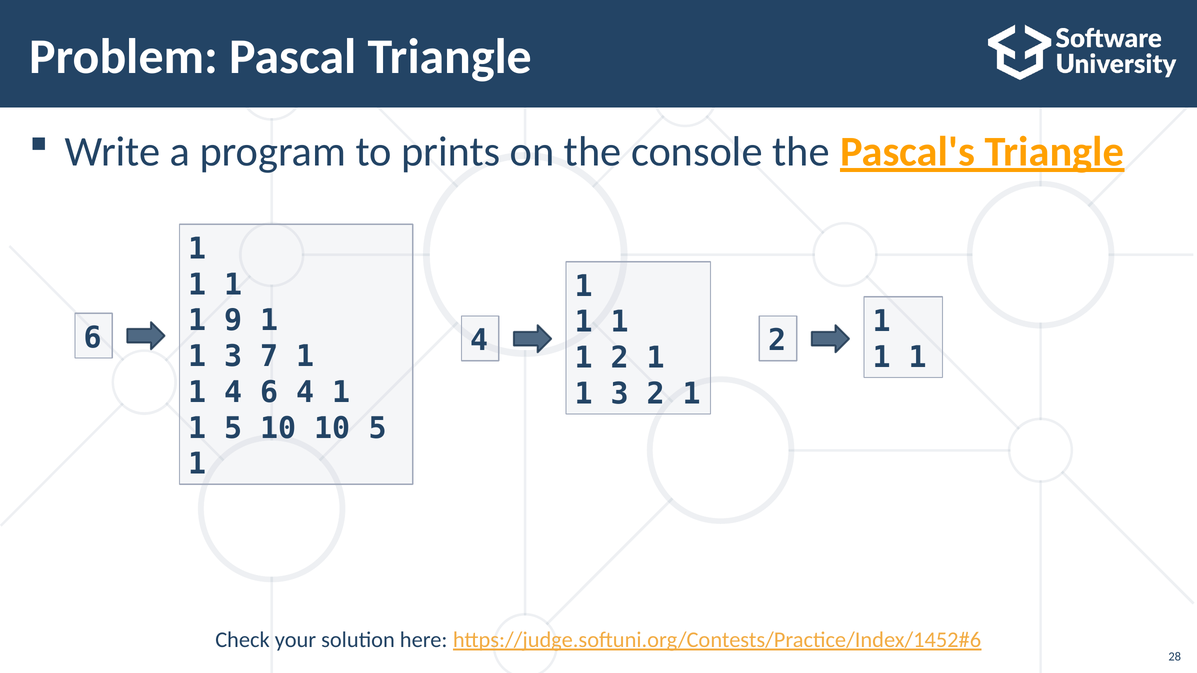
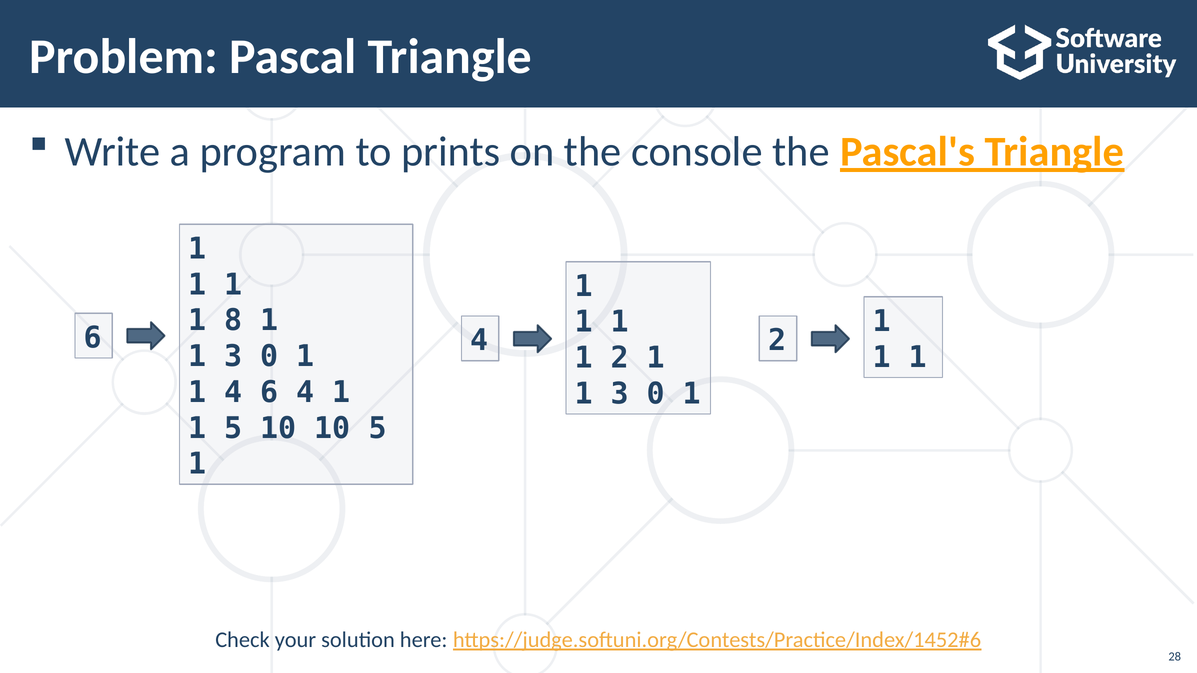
9: 9 -> 8 (233, 321)
7: 7 -> 0 (269, 357)
2: 2 -> 0 (656, 394)
